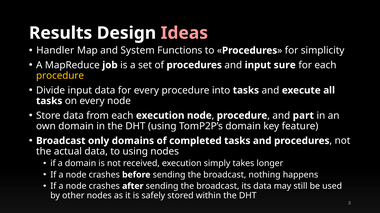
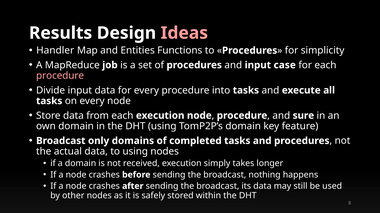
System: System -> Entities (138, 51)
sure: sure -> case (285, 65)
procedure colour: yellow -> pink (60, 76)
part: part -> sure (303, 116)
